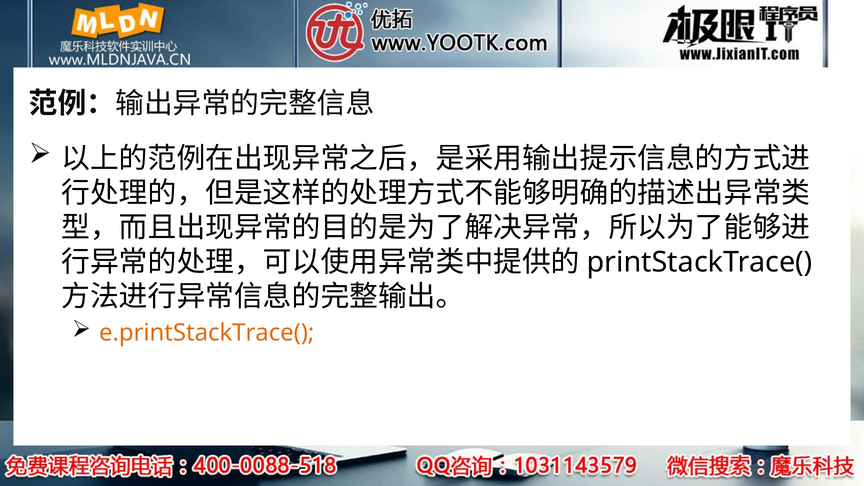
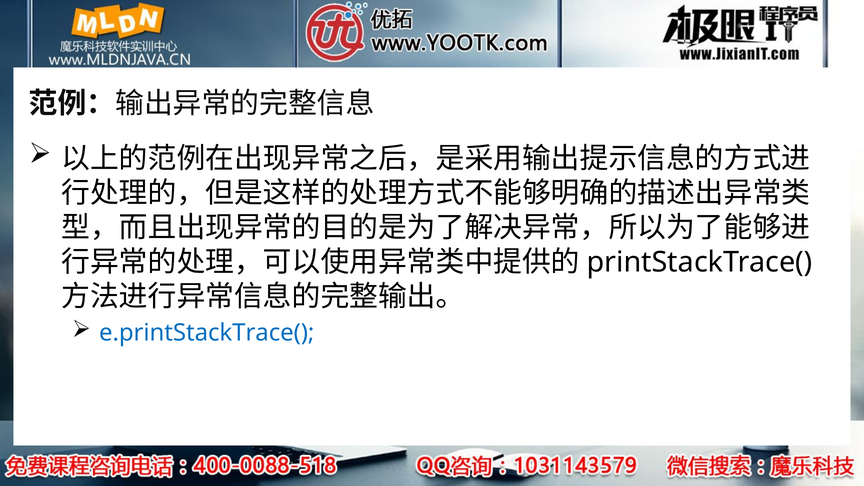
e.printStackTrace( colour: orange -> blue (207, 333)
